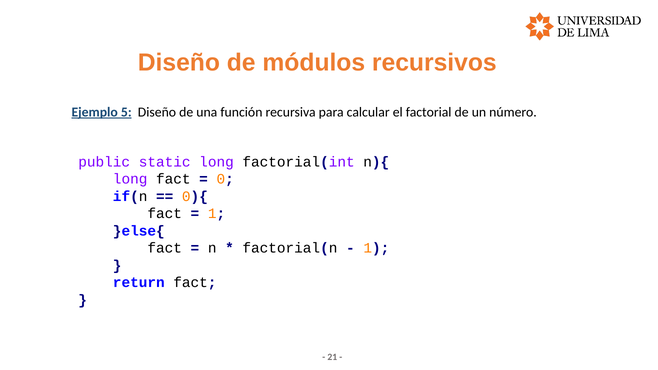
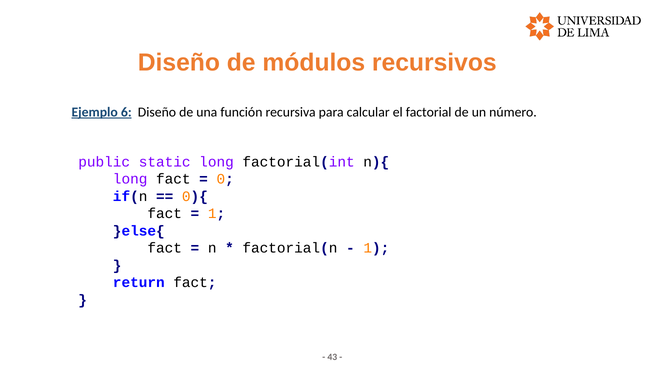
5: 5 -> 6 (126, 112)
21: 21 -> 43 (332, 357)
